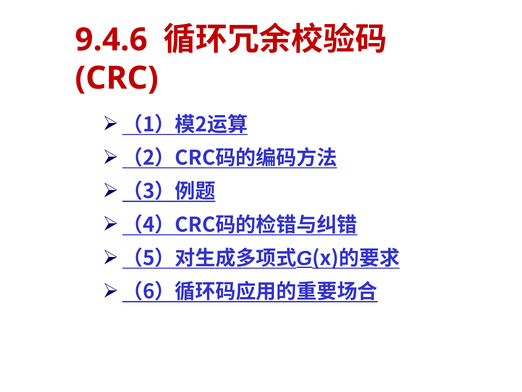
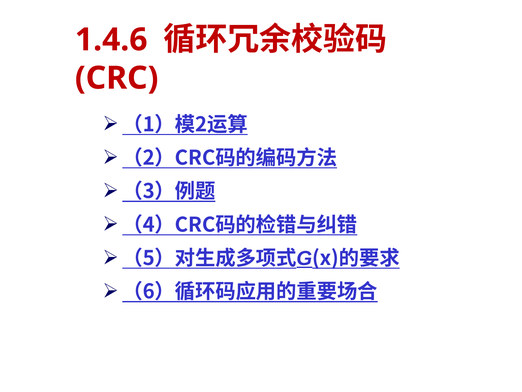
9.4.6: 9.4.6 -> 1.4.6 (111, 40)
